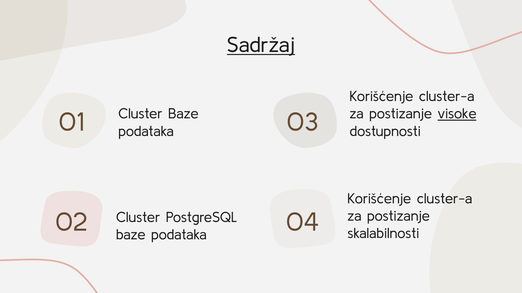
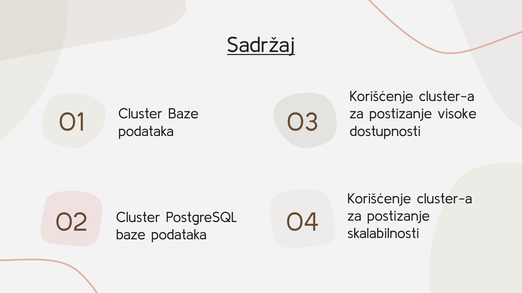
visoke underline: present -> none (457, 114)
